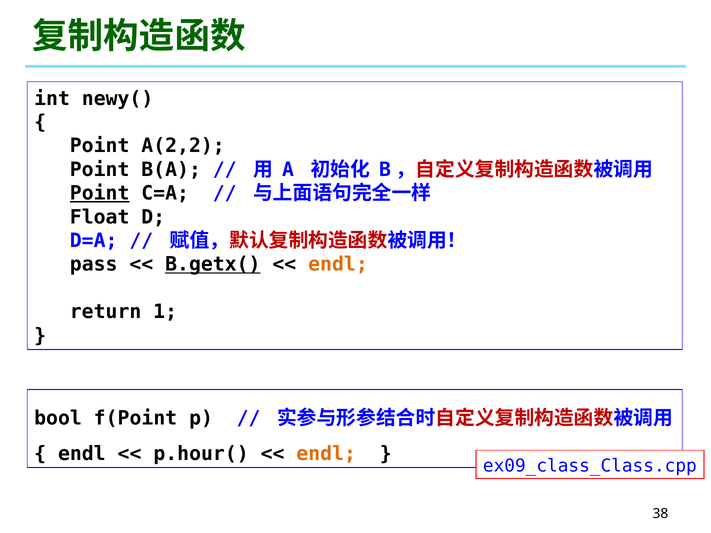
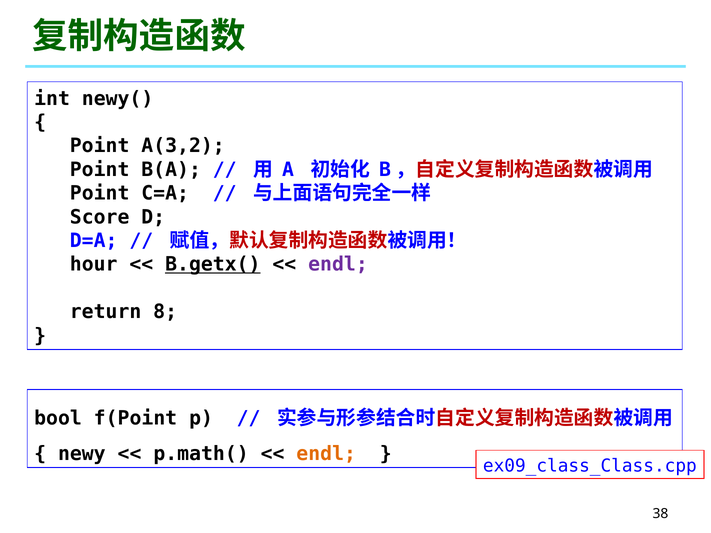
A(2,2: A(2,2 -> A(3,2 (183, 146)
Point underline: present -> none (100, 193)
Float: Float -> Score (100, 217)
pass: pass -> hour (94, 265)
endl colour: orange -> purple (338, 265)
1: 1 -> 8 (165, 312)
endl: endl -> newy (82, 454)
p.hour(: p.hour( -> p.math( (201, 454)
